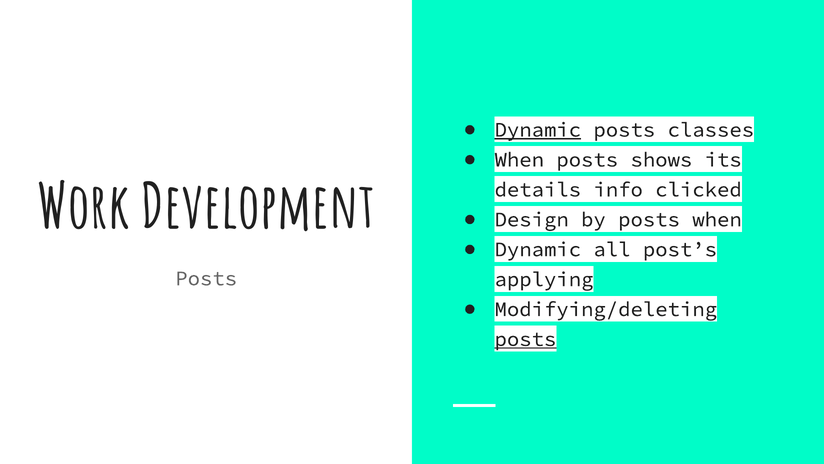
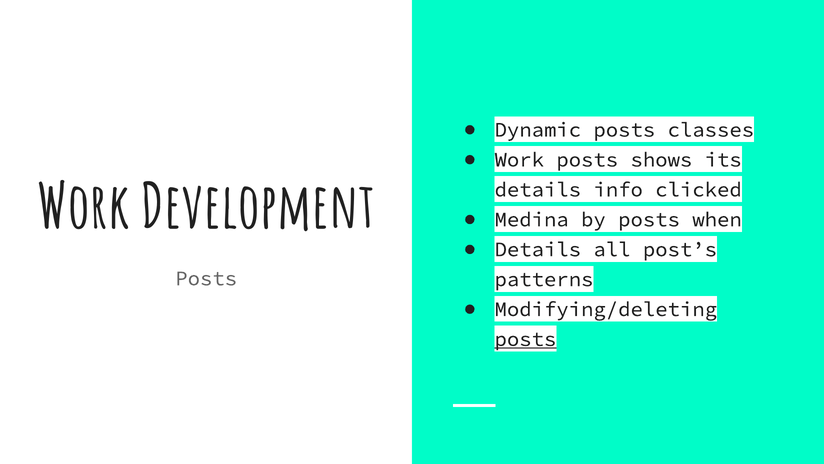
Dynamic underline: present -> none (538, 130)
When: When -> Work (519, 160)
Design: Design -> Medina (532, 219)
Dynamic: Dynamic -> Details (538, 249)
applying: applying -> patterns (544, 279)
